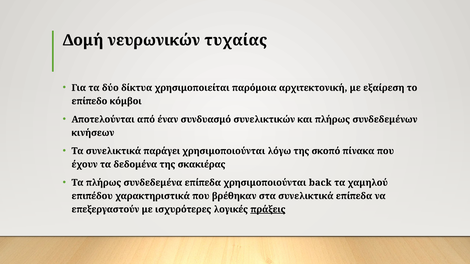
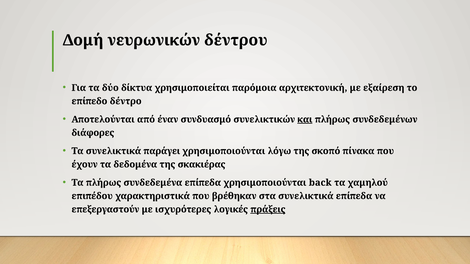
τυχαίας: τυχαίας -> δέντρου (236, 40)
κόμβοι: κόμβοι -> δέντρο (126, 101)
και underline: none -> present (305, 120)
κινήσεων: κινήσεων -> διάφορες (93, 133)
